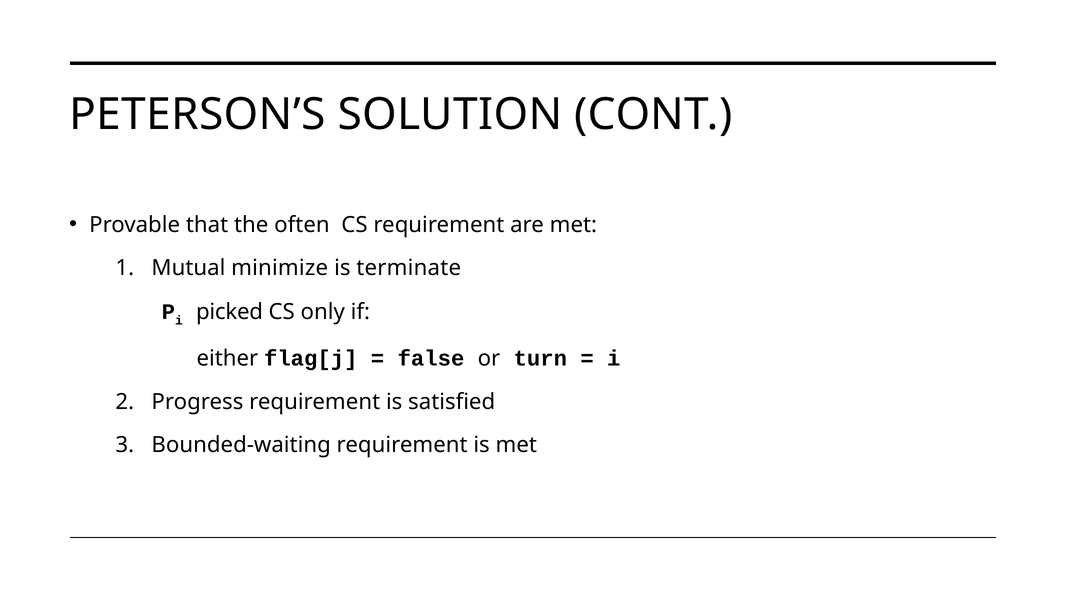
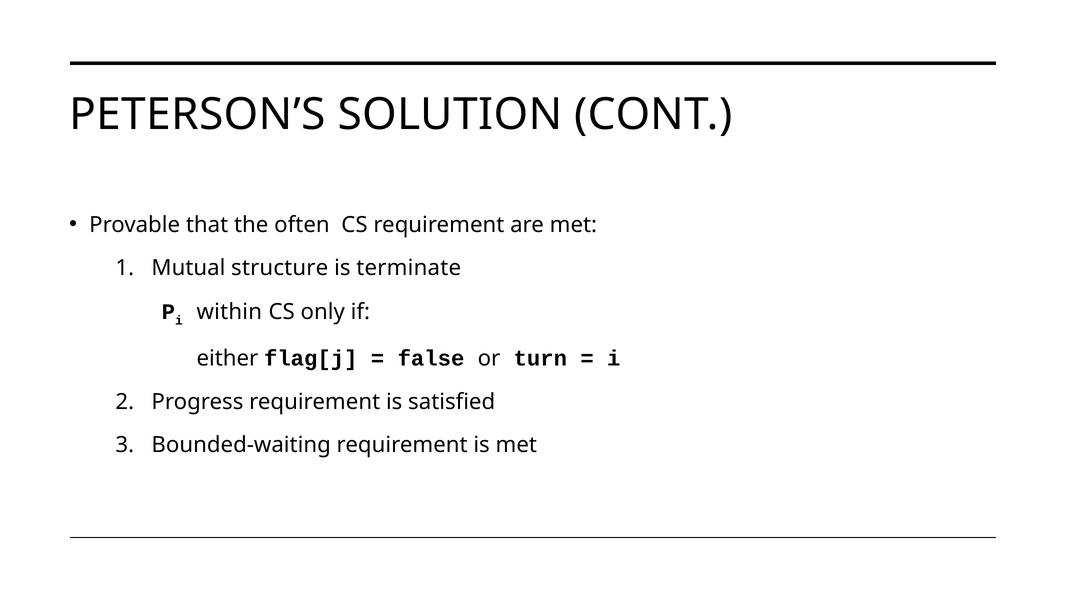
minimize: minimize -> structure (280, 268)
picked: picked -> within (229, 312)
